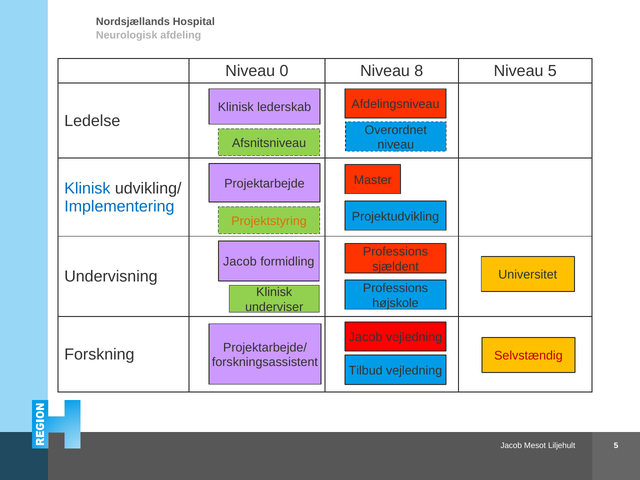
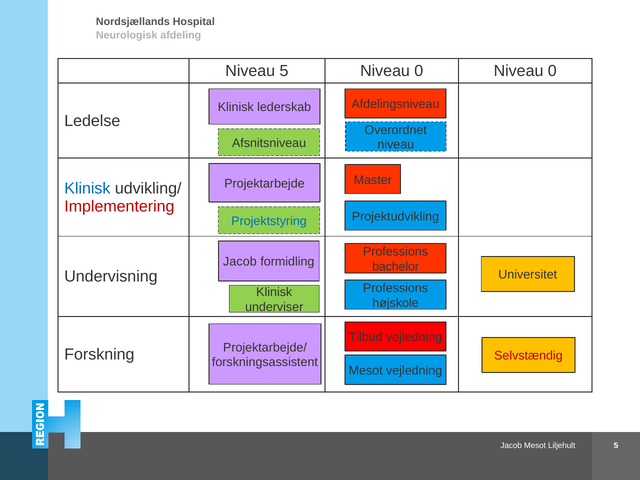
Niveau 0: 0 -> 5 (284, 71)
8: 8 -> 0 (419, 71)
5: 5 -> 0 (552, 71)
Implementering colour: blue -> red (119, 206)
Projektstyring colour: orange -> blue (269, 221)
sjældent: sjældent -> bachelor (396, 267)
Jacob: Jacob -> Tilbud (366, 337)
Tilbud: Tilbud -> Mesot (366, 371)
